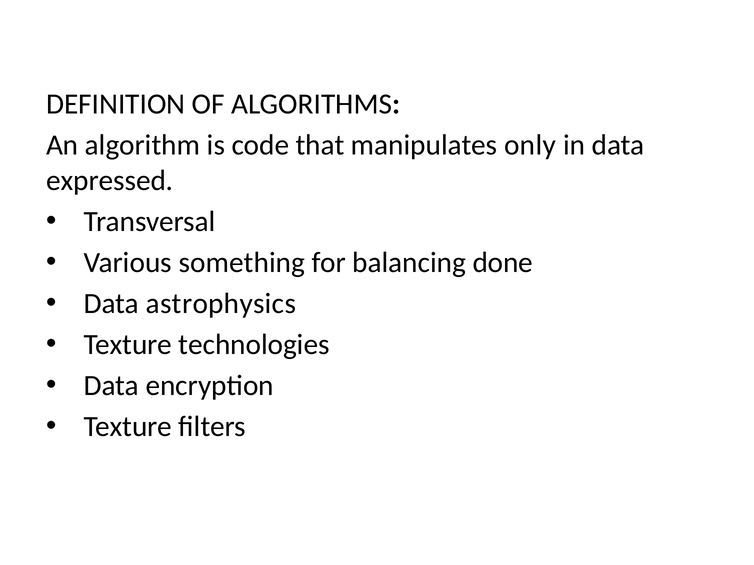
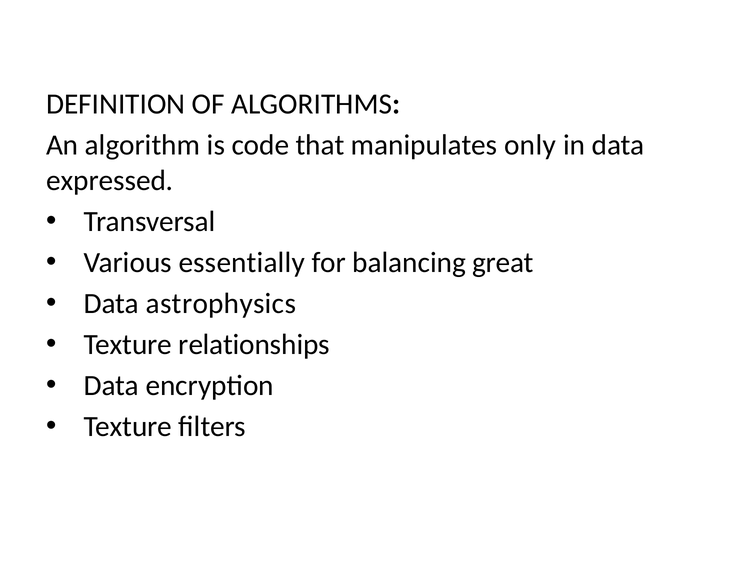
something: something -> essentially (242, 263)
done: done -> great (503, 263)
technologies: technologies -> relationships (254, 345)
